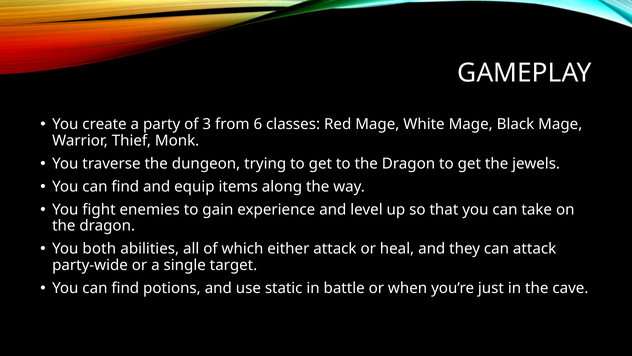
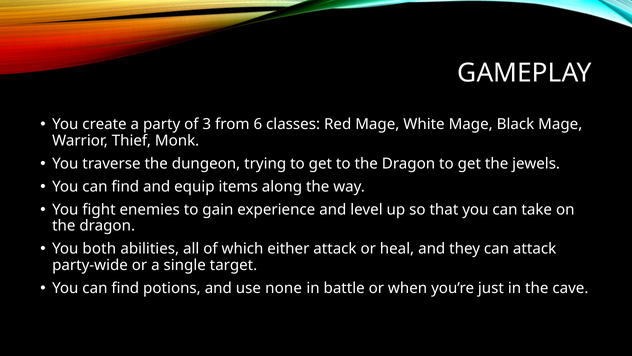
static: static -> none (284, 288)
